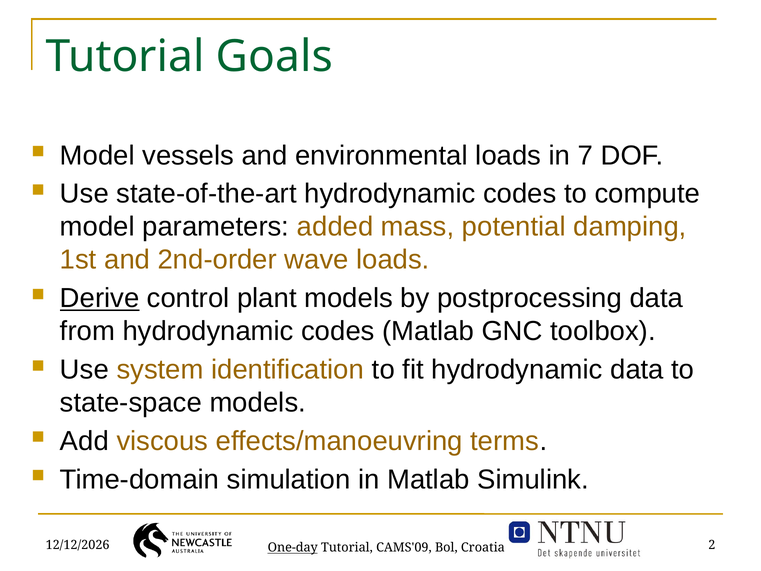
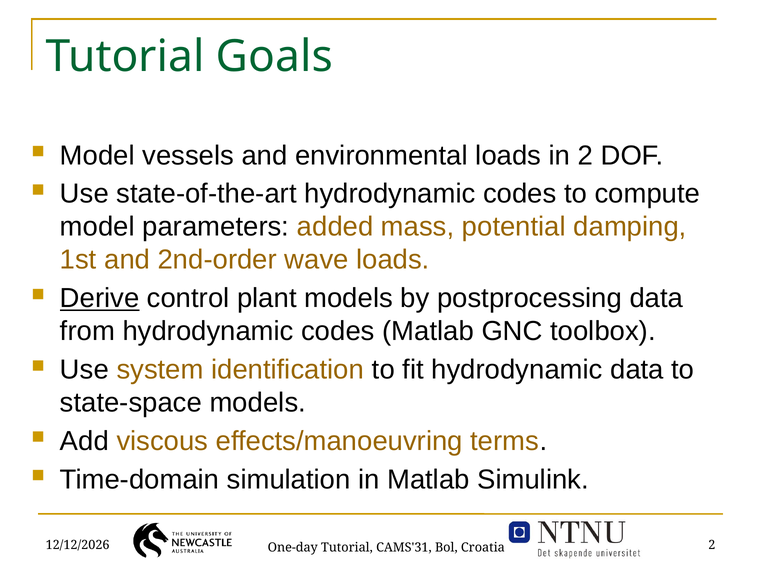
in 7: 7 -> 2 (585, 155)
One-day underline: present -> none (293, 548)
CAMS'09: CAMS'09 -> CAMS'31 (404, 548)
